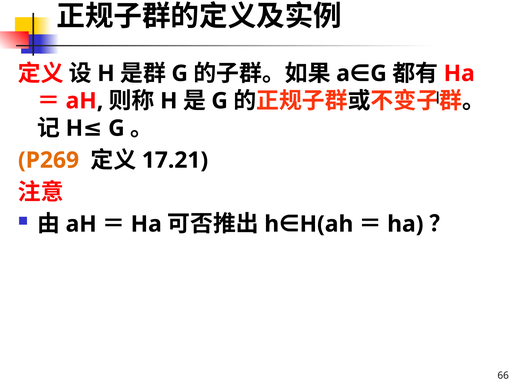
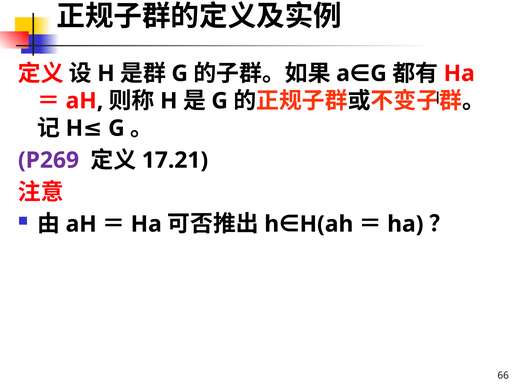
P269 colour: orange -> purple (49, 160)
